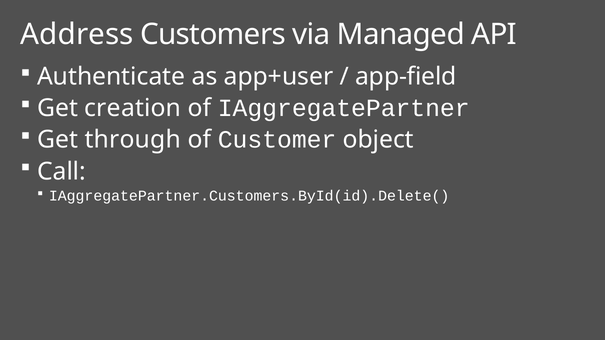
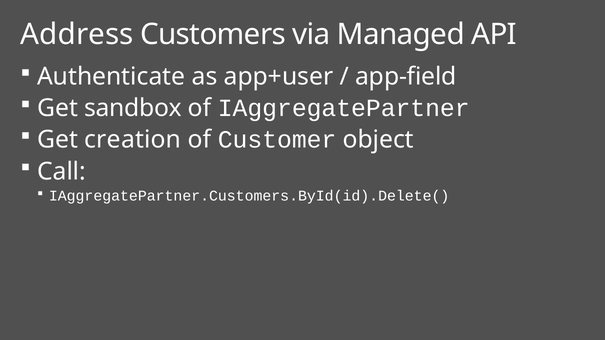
creation: creation -> sandbox (133, 108)
through: through -> creation (133, 140)
